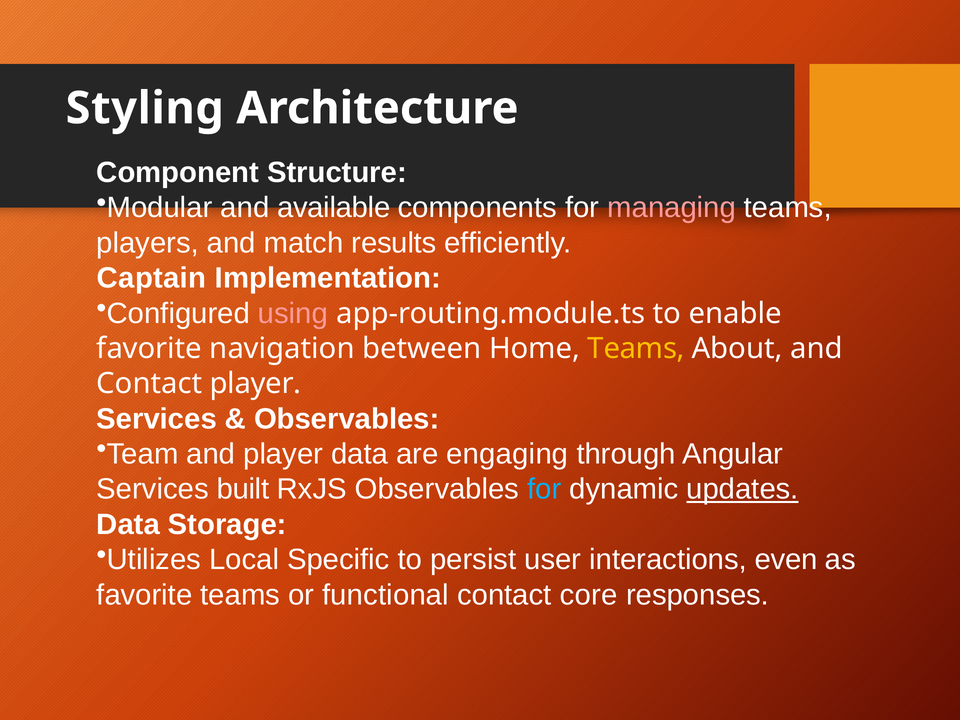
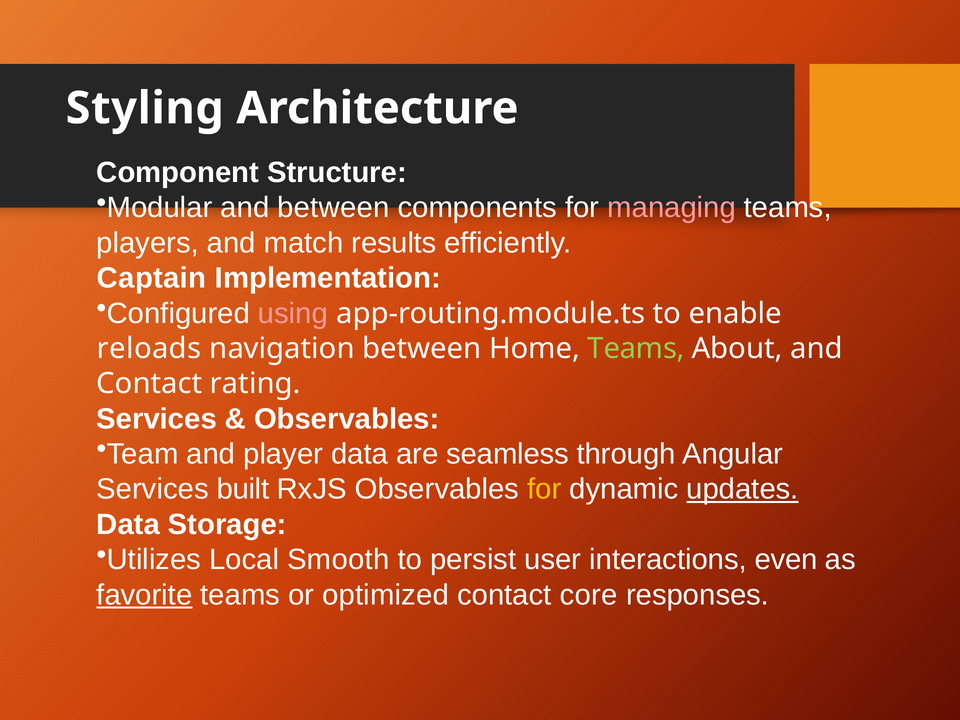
and available: available -> between (333, 208)
favorite: favorite -> reloads (149, 349)
Teams colour: yellow -> light green (636, 349)
Contact player: player -> rating (255, 384)
engaging: engaging -> seamless (508, 454)
for colour: light blue -> yellow (544, 489)
Specific: Specific -> Smooth (338, 560)
favorite underline: none -> present (144, 595)
functional: functional -> optimized (386, 595)
